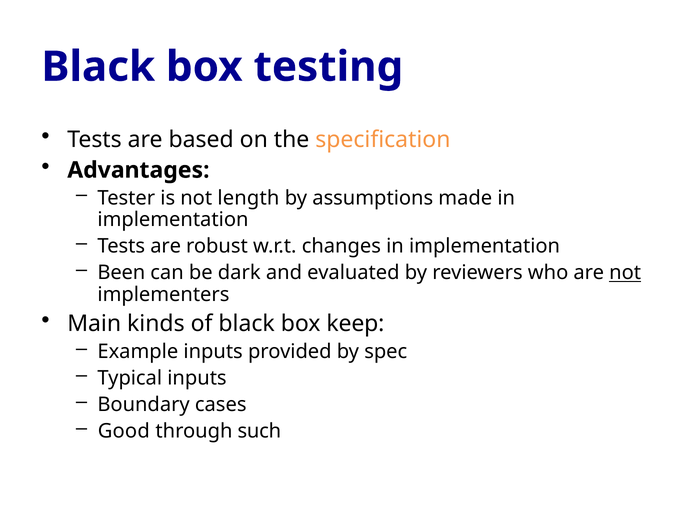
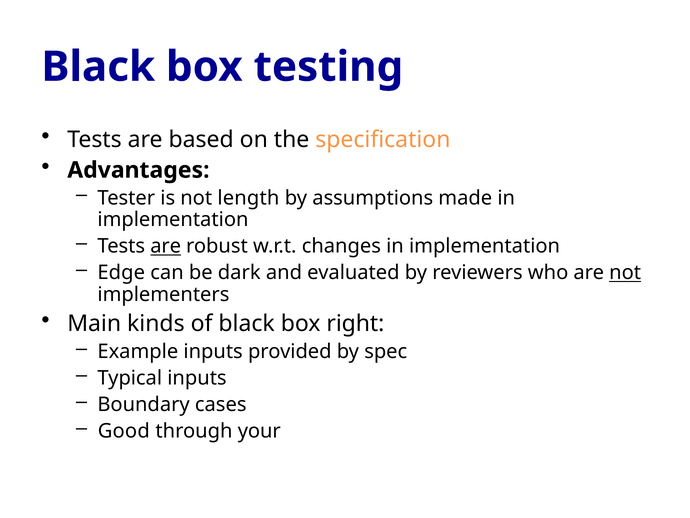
are underline: none -> present (166, 246)
Been: Been -> Edge (121, 273)
keep: keep -> right (355, 323)
such: such -> your (259, 431)
